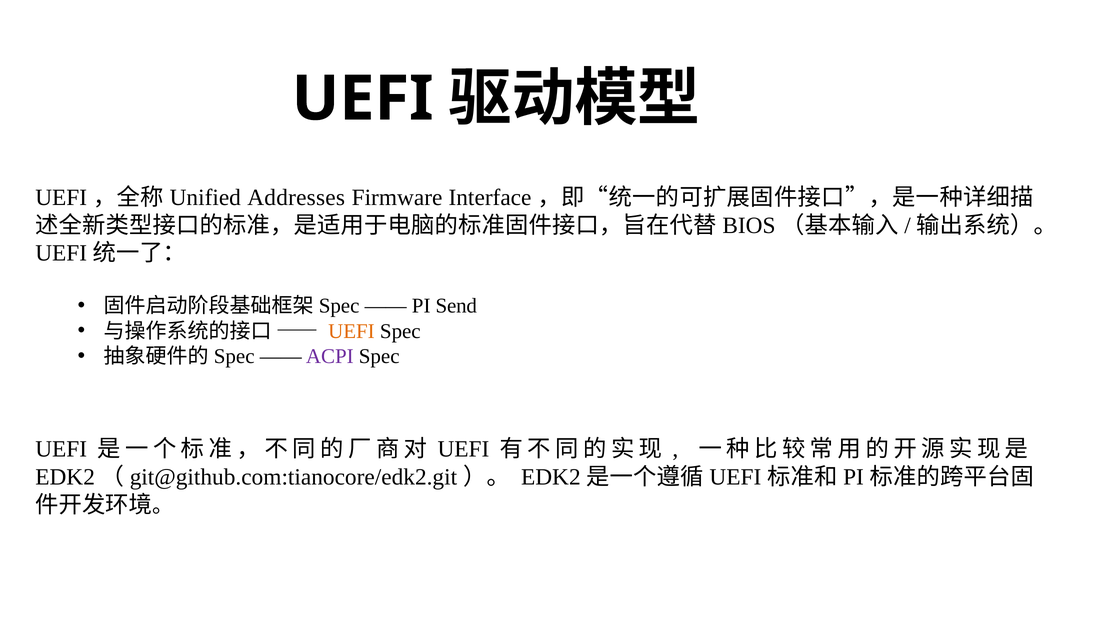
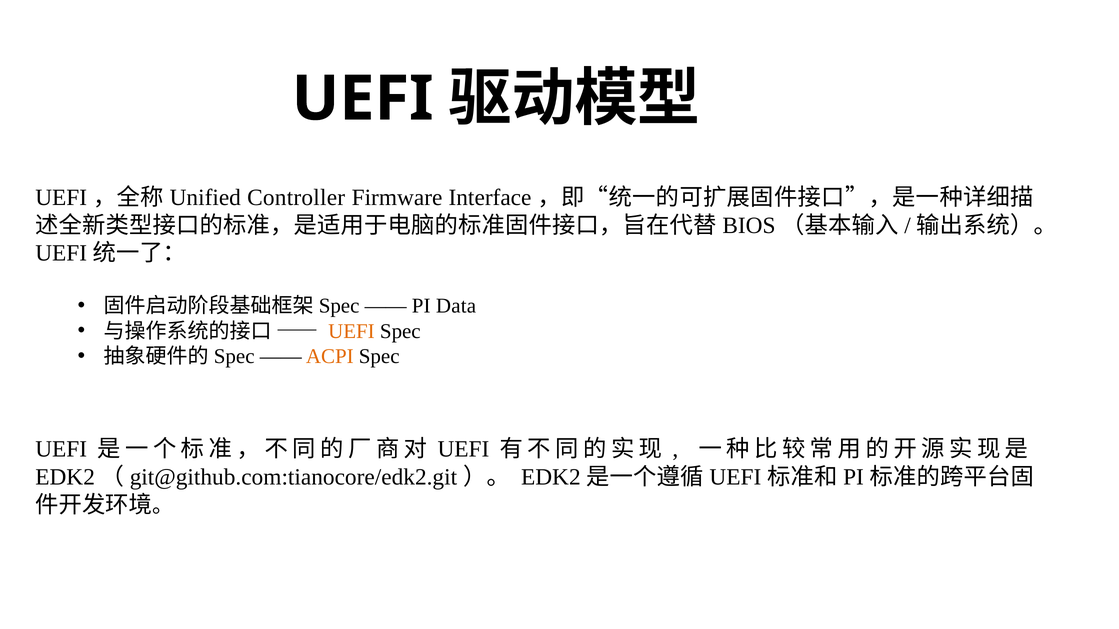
Addresses: Addresses -> Controller (296, 197)
Send: Send -> Data (456, 306)
ACPI colour: purple -> orange (330, 357)
